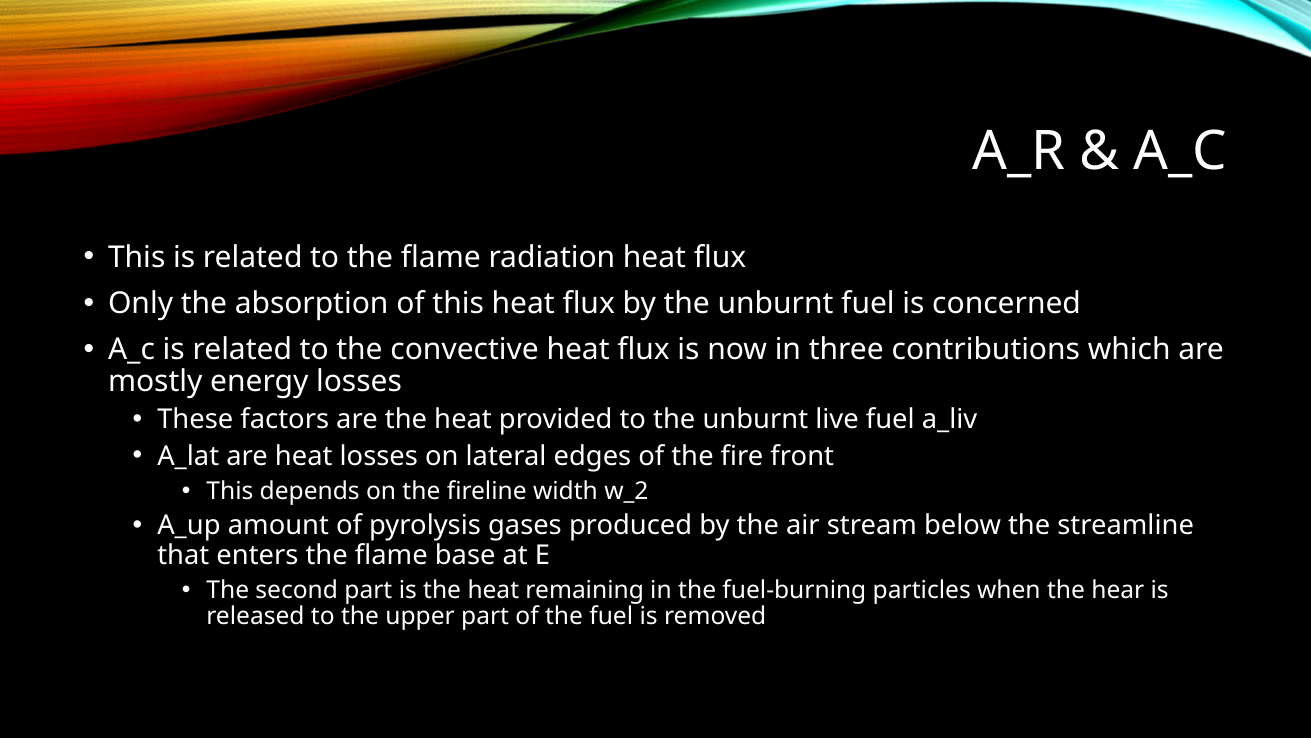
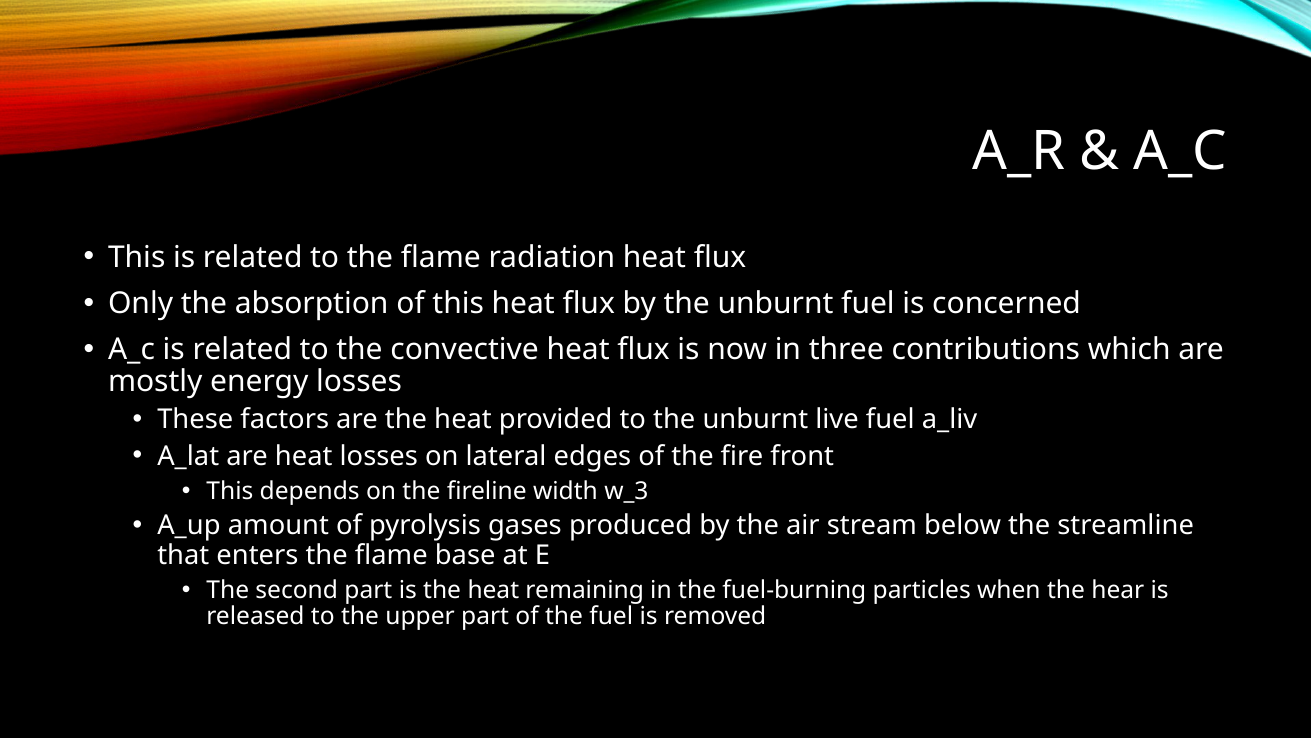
w_2: w_2 -> w_3 (626, 491)
